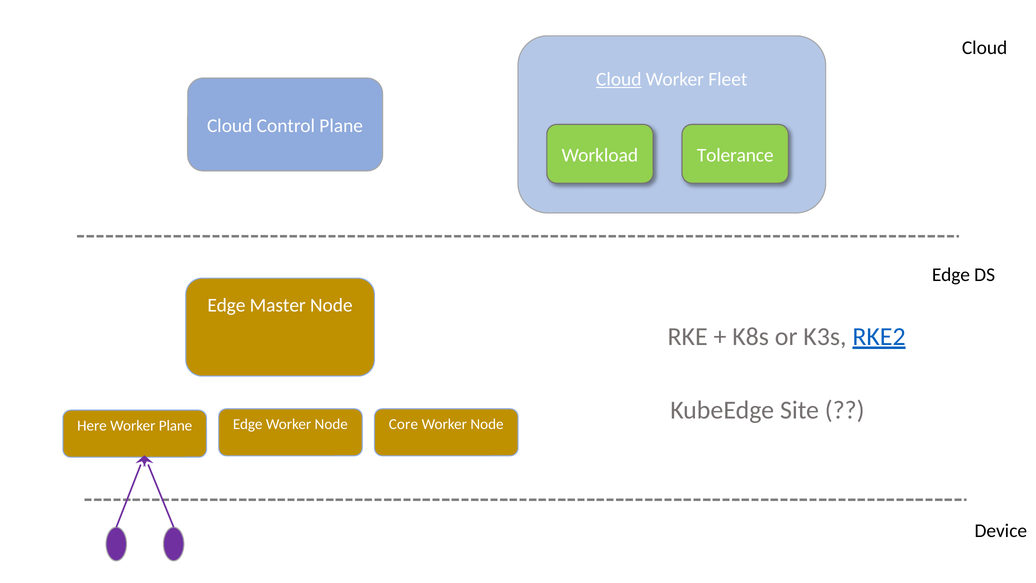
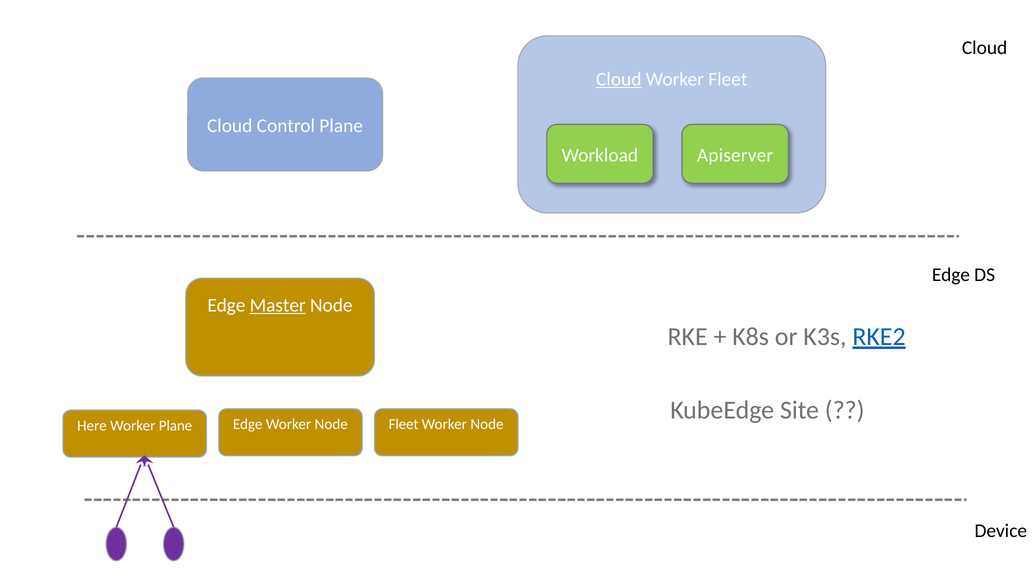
Tolerance: Tolerance -> Apiserver (735, 155)
Master underline: none -> present (278, 305)
Node Core: Core -> Fleet (404, 424)
